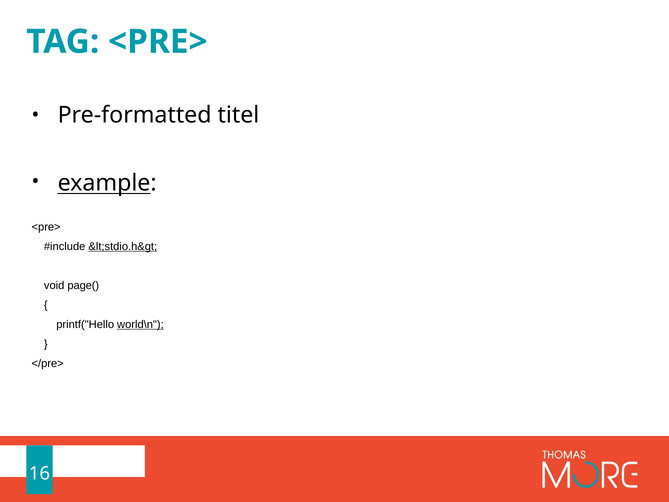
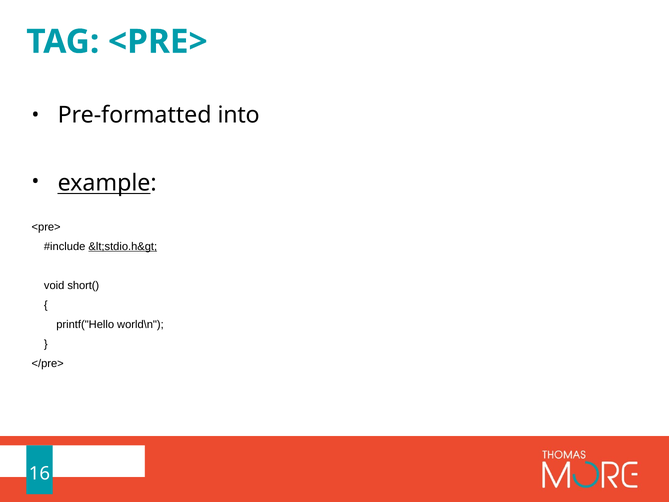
titel: titel -> into (239, 115)
page(: page( -> short( (83, 285)
world\n underline: present -> none (140, 324)
